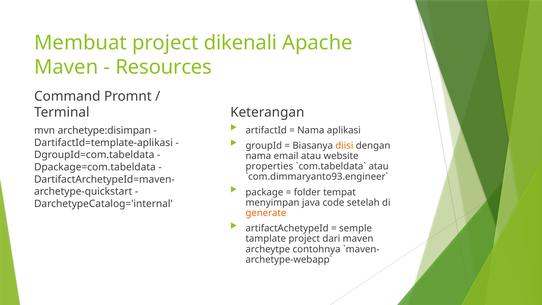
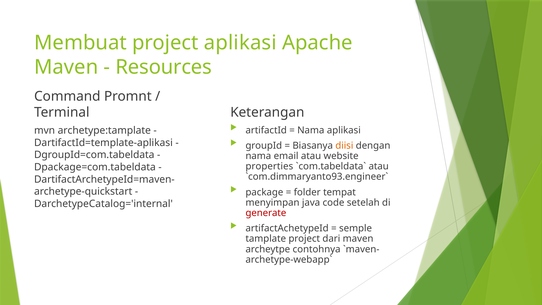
project dikenali: dikenali -> aplikasi (240, 43)
archetype:disimpan: archetype:disimpan -> archetype:tamplate (104, 131)
generate colour: orange -> red (266, 213)
